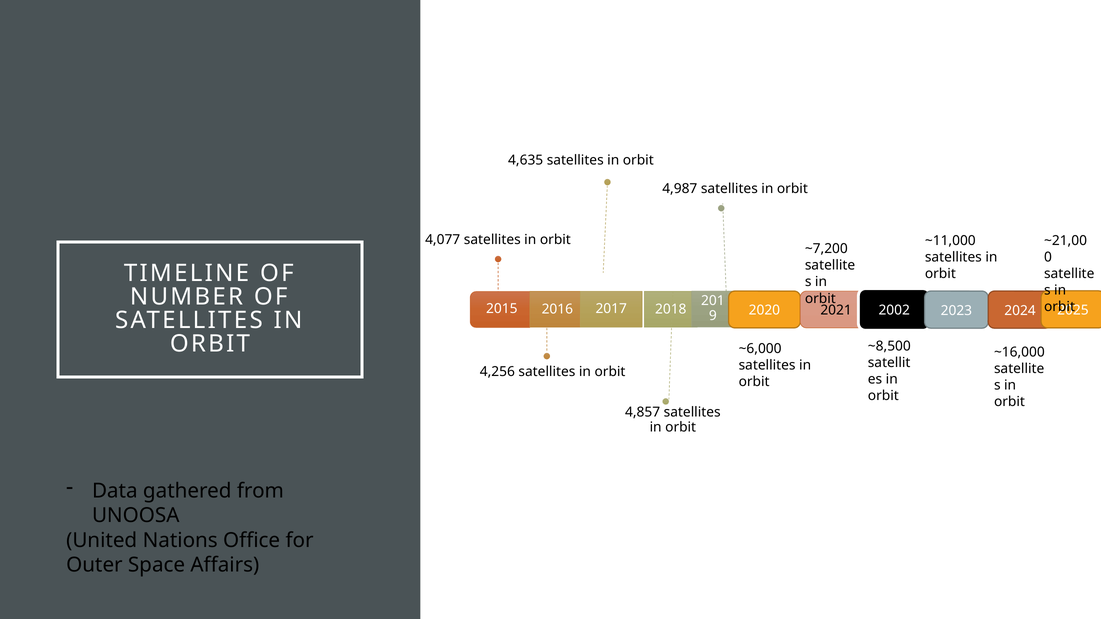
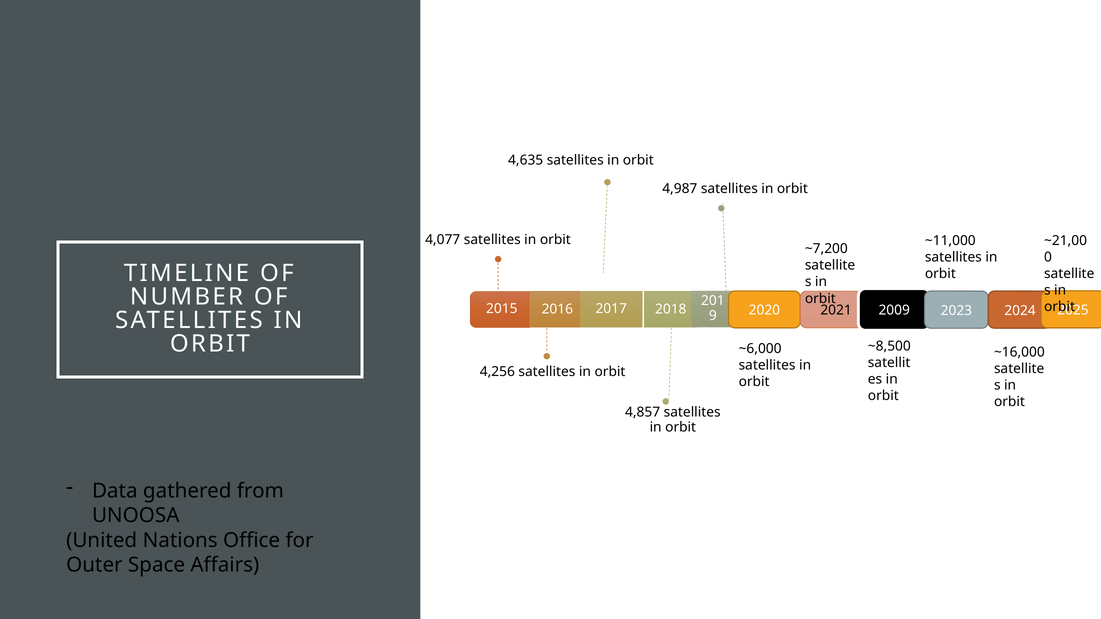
2002: 2002 -> 2009 (894, 311)
